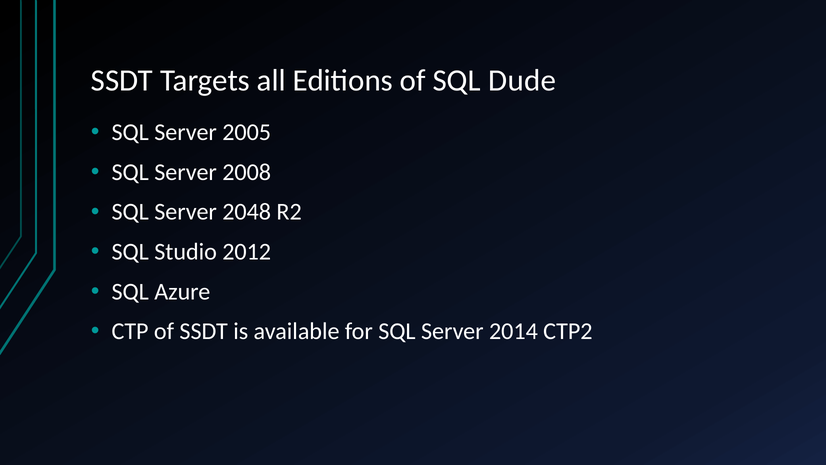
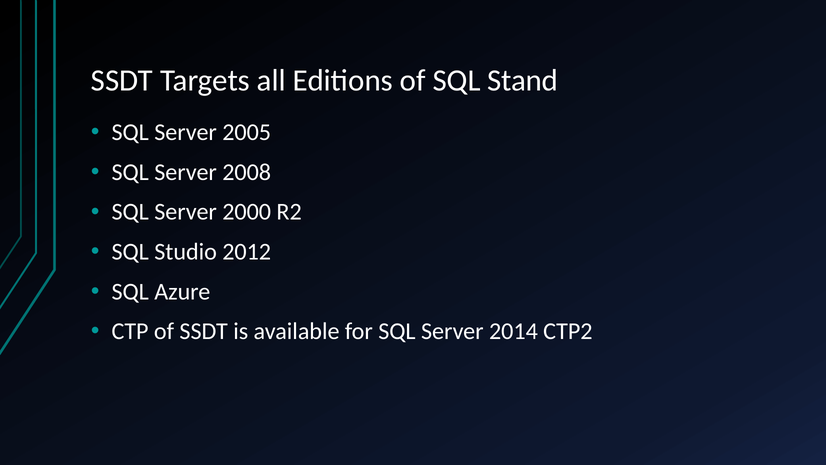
Dude: Dude -> Stand (523, 80)
2048: 2048 -> 2000 (247, 212)
